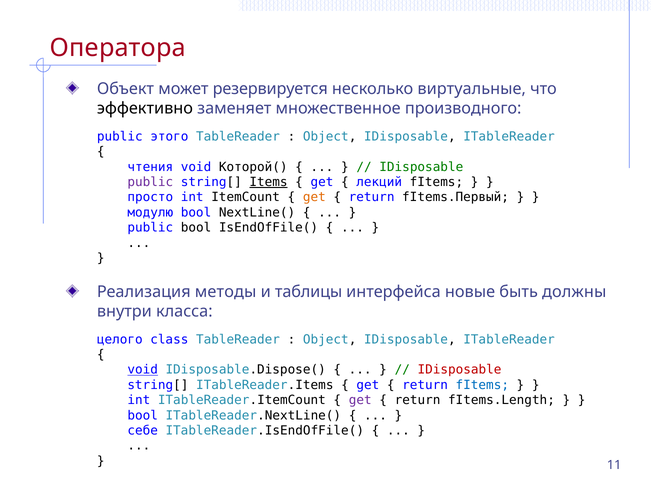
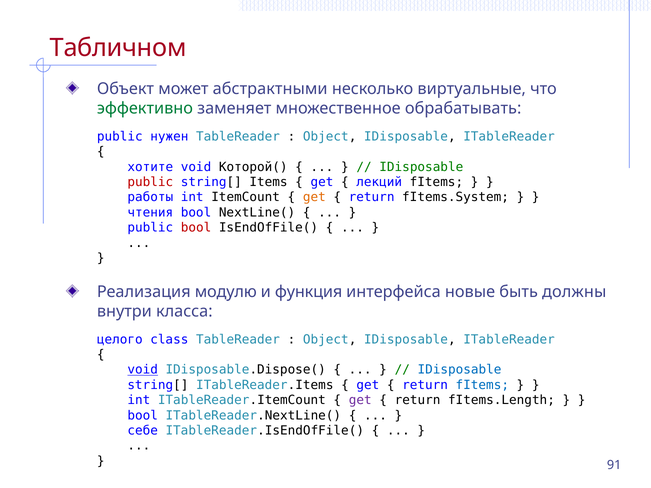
Оператора: Оператора -> Табличном (118, 48)
резервируется: резервируется -> абстрактными (270, 89)
эффективно colour: black -> green (145, 109)
производного: производного -> обрабатывать (463, 109)
этого: этого -> нужен (169, 137)
чтения: чтения -> хотите (150, 167)
public colour: purple -> red (150, 182)
Items underline: present -> none (269, 182)
просто: просто -> работы (150, 197)
fItems.Первый: fItems.Первый -> fItems.System (456, 197)
модулю: модулю -> чтения (150, 213)
bool colour: black -> red (196, 228)
методы: методы -> модулю (226, 292)
таблицы: таблицы -> функция (309, 292)
IDisposable colour: red -> blue (460, 370)
11: 11 -> 91 (614, 465)
